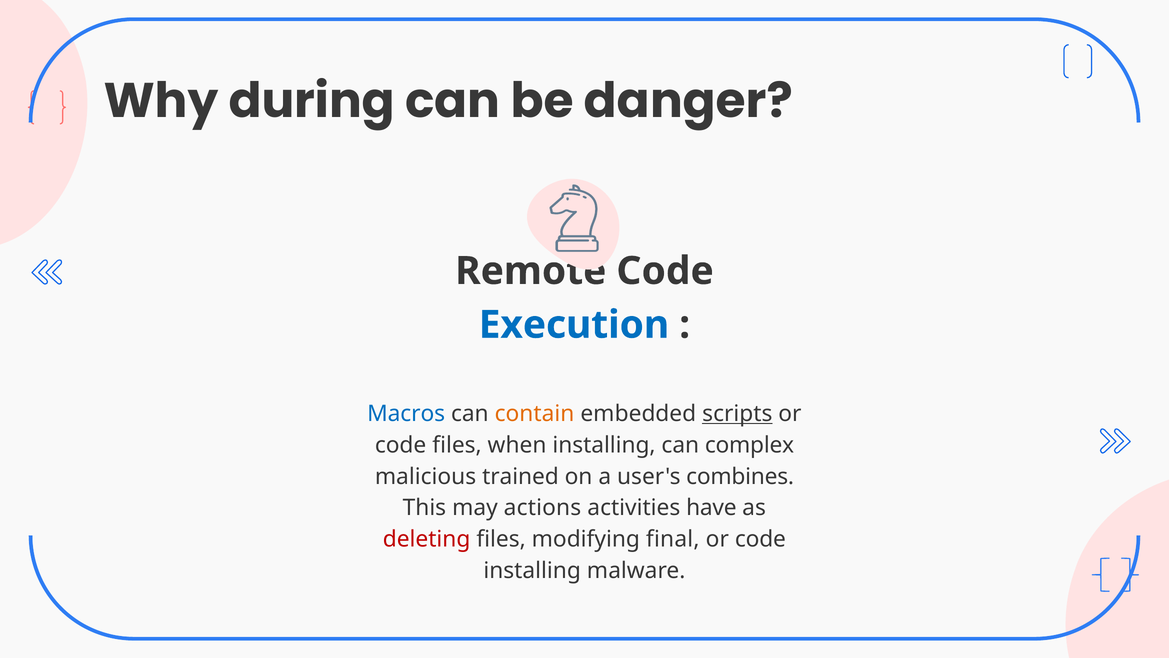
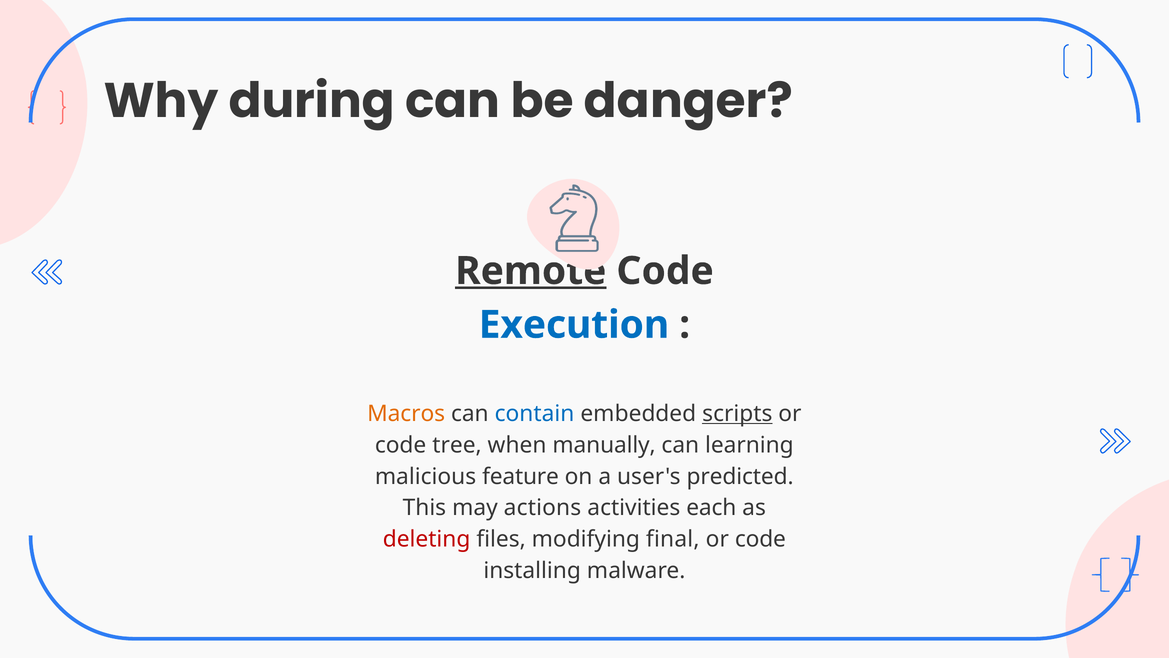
Remote underline: none -> present (531, 271)
Macros colour: blue -> orange (406, 414)
contain colour: orange -> blue (535, 414)
code files: files -> tree (457, 445)
when installing: installing -> manually (604, 445)
complex: complex -> learning (749, 445)
trained: trained -> feature (521, 476)
combines: combines -> predicted (740, 476)
have: have -> each (711, 508)
